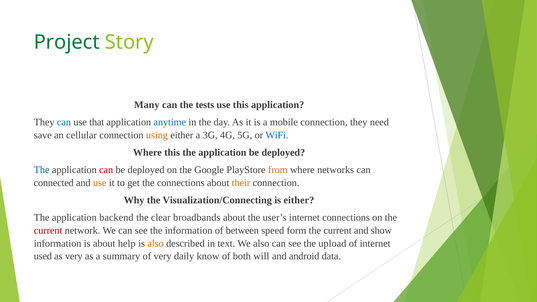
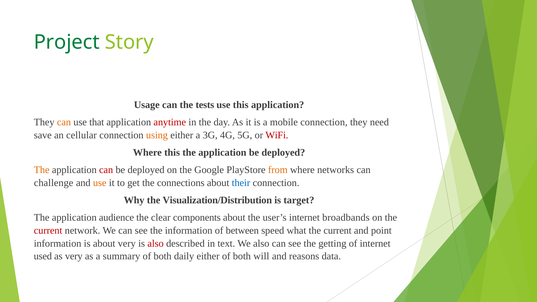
Many: Many -> Usage (147, 105)
can colour: blue -> orange (64, 122)
anytime colour: blue -> red (170, 122)
WiFi colour: blue -> red (277, 135)
The colour: blue -> orange (42, 170)
connected: connected -> challenge (54, 183)
their colour: orange -> blue (241, 183)
Visualization/Connecting: Visualization/Connecting -> Visualization/Distribution (217, 200)
is either: either -> target (299, 200)
backend: backend -> audience (116, 218)
broadbands: broadbands -> components (197, 218)
internet connections: connections -> broadbands (346, 218)
form: form -> what (296, 231)
show: show -> point (381, 231)
about help: help -> very (127, 243)
also colour: orange -> red (156, 243)
upload: upload -> getting (332, 243)
summary of very: very -> both (163, 256)
daily know: know -> either (208, 256)
android: android -> reasons (304, 256)
